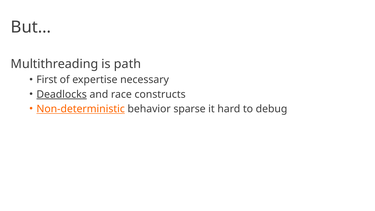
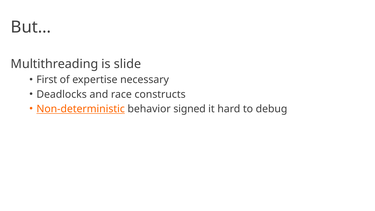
path: path -> slide (128, 64)
Deadlocks underline: present -> none (62, 94)
sparse: sparse -> signed (190, 109)
